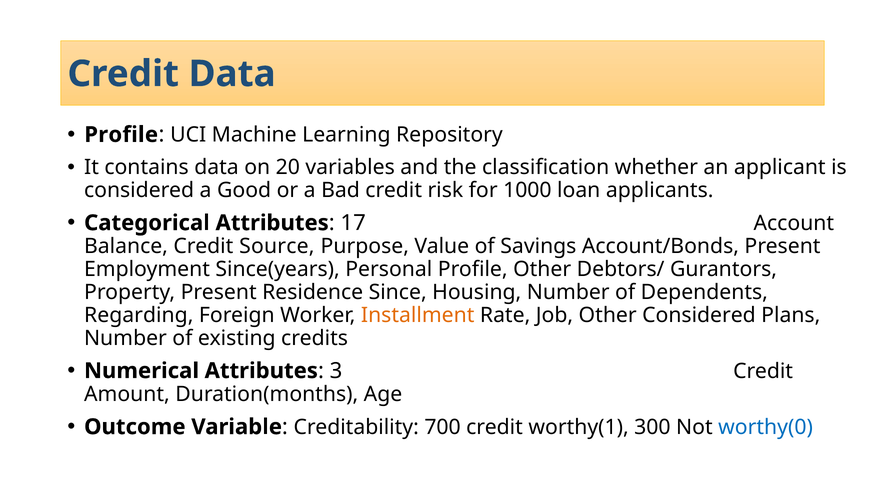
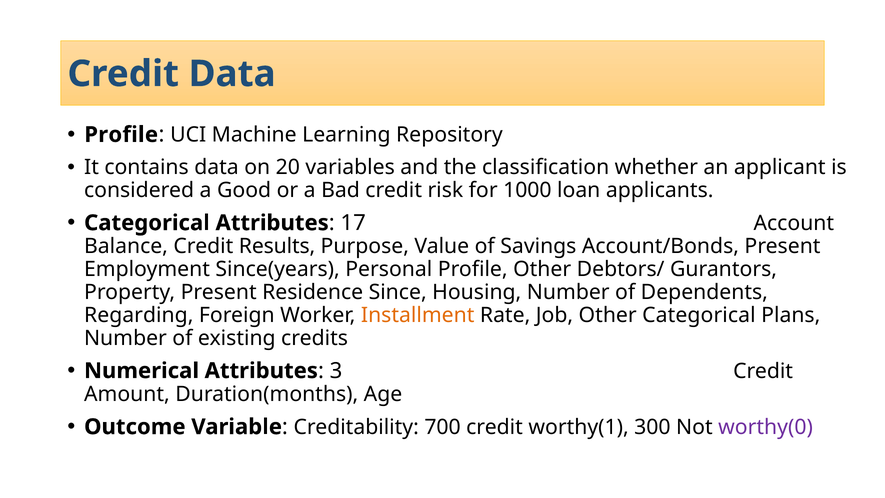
Source: Source -> Results (277, 246)
Other Considered: Considered -> Categorical (699, 315)
worthy(0 colour: blue -> purple (766, 427)
